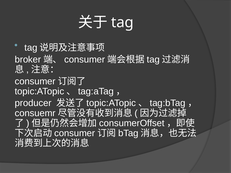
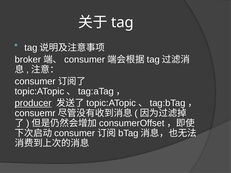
producer underline: none -> present (33, 103)
